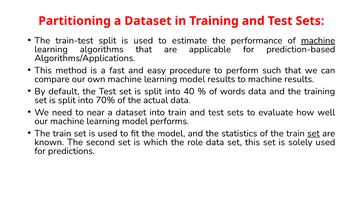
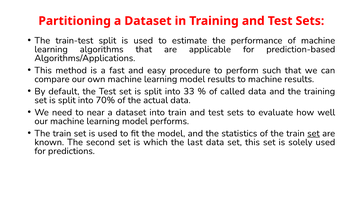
machine underline: present -> none (318, 41)
40: 40 -> 33 (189, 91)
words: words -> called (233, 91)
role: role -> last (195, 142)
